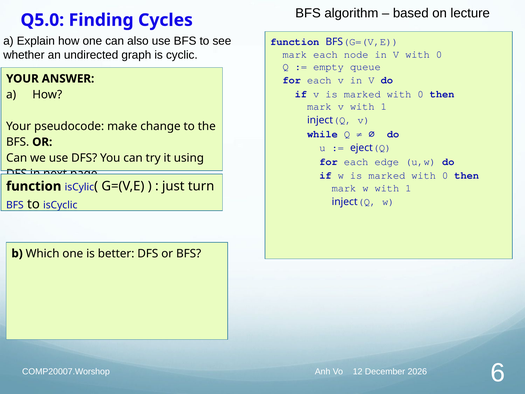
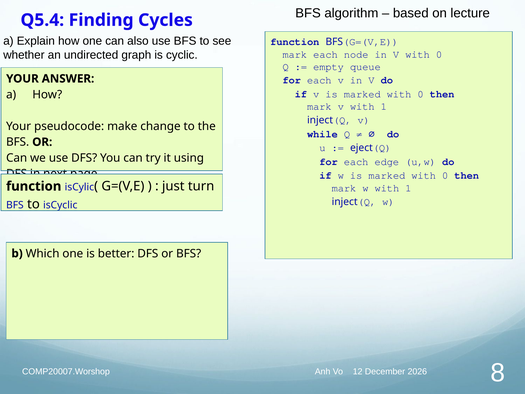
Q5.0: Q5.0 -> Q5.4 (42, 20)
6: 6 -> 8 (498, 373)
